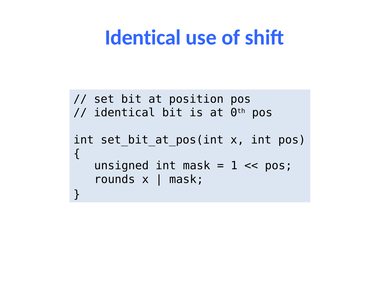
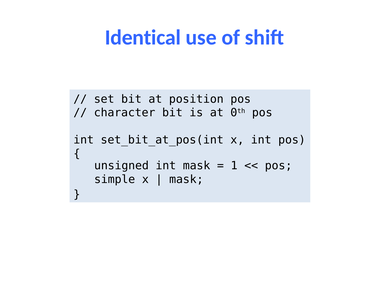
identical: identical -> character (125, 113)
rounds: rounds -> simple (115, 179)
